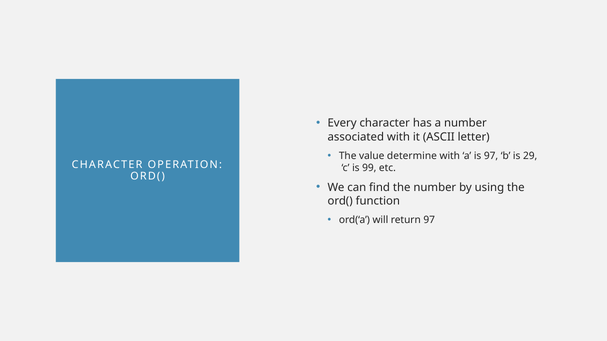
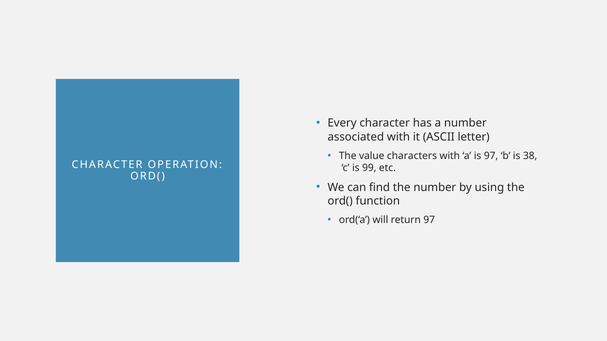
determine: determine -> characters (412, 156)
29: 29 -> 38 (530, 156)
